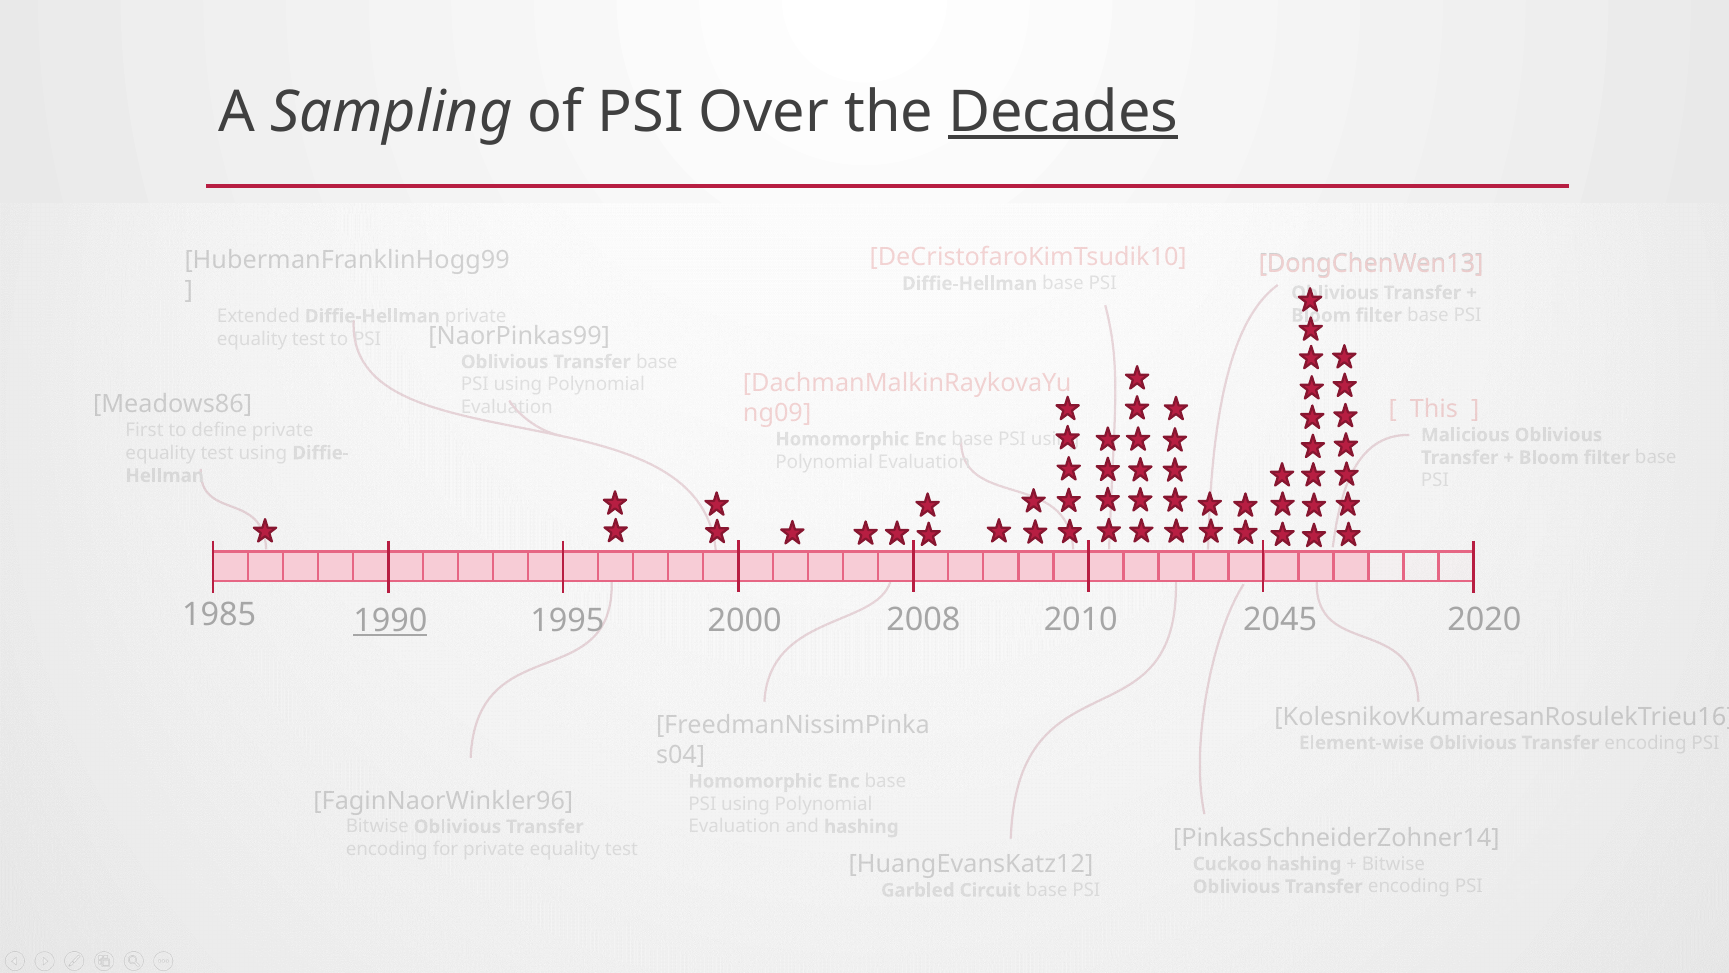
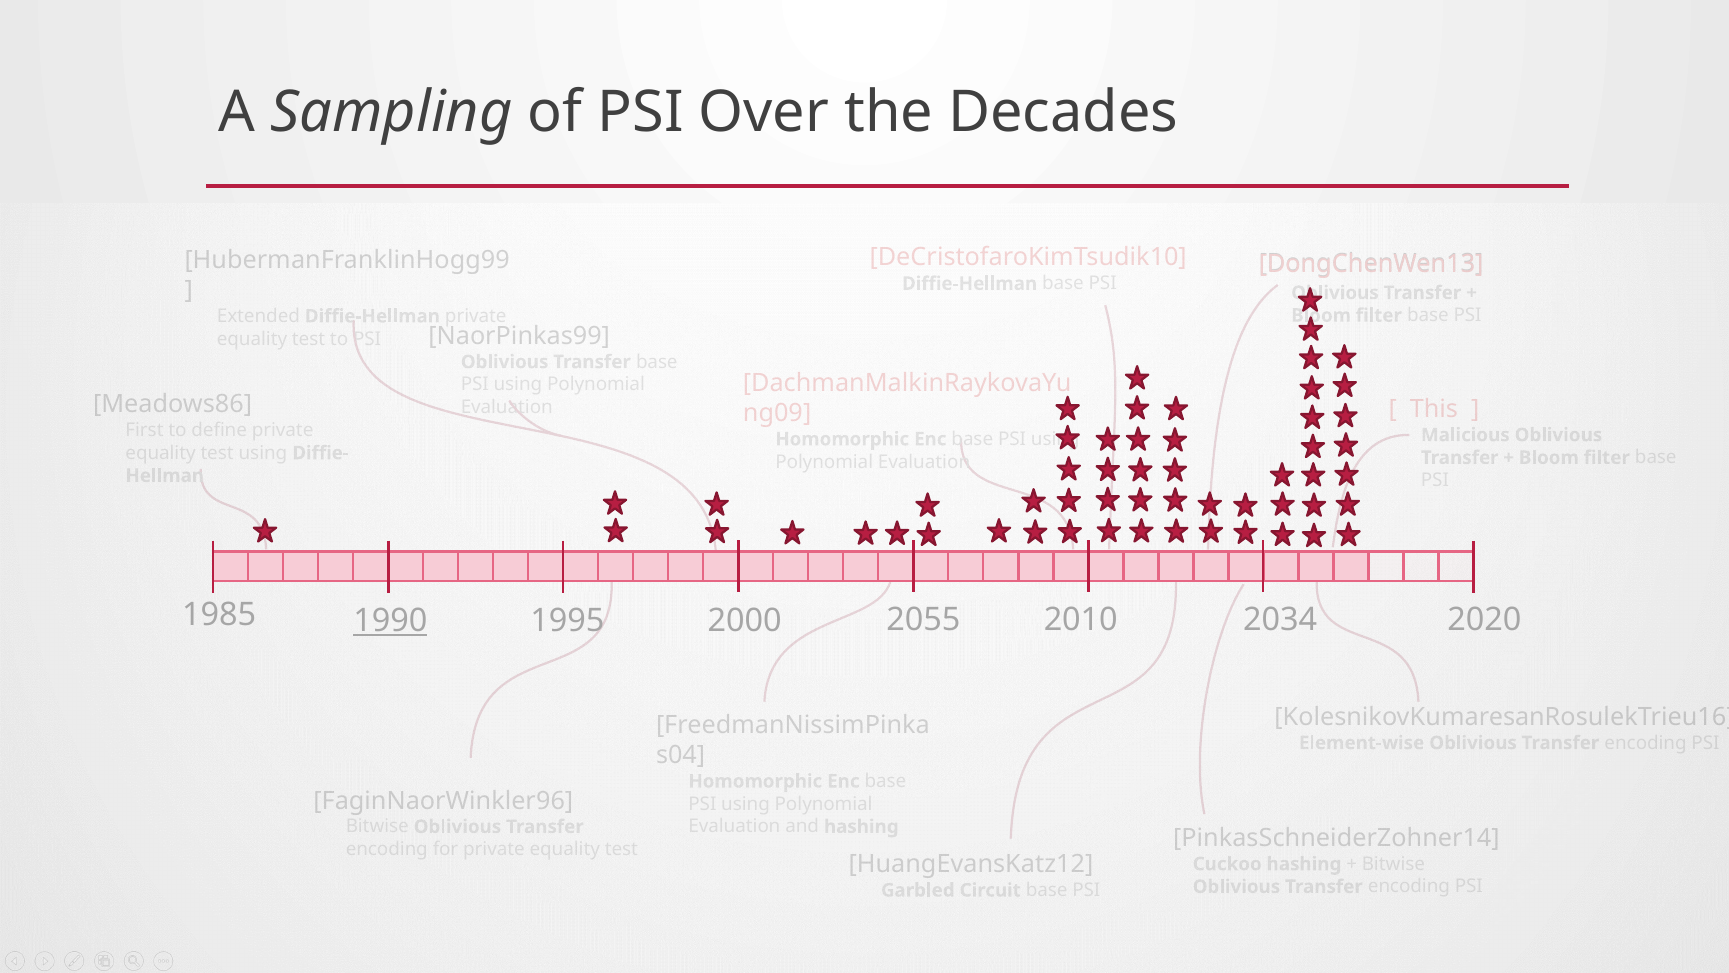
Decades underline: present -> none (1063, 112)
2008: 2008 -> 2055 (923, 620)
2045: 2045 -> 2034 (1280, 620)
